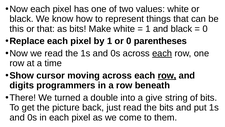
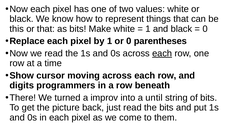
row underline: present -> none (167, 75)
double: double -> improv (104, 97)
give: give -> until (154, 97)
